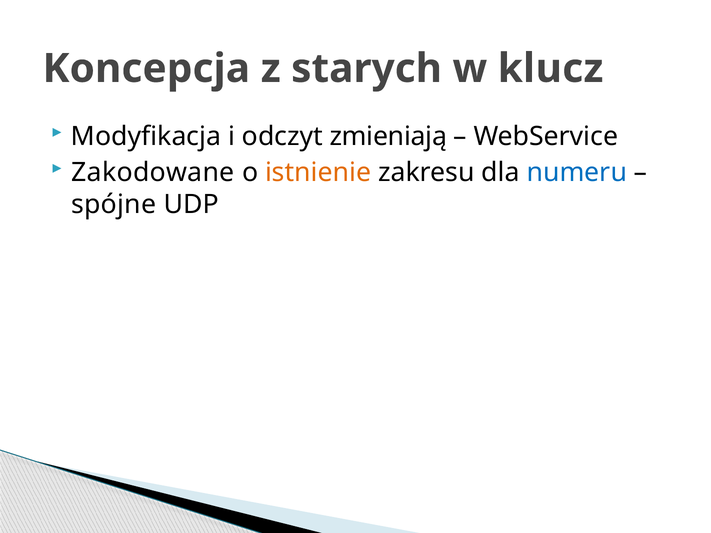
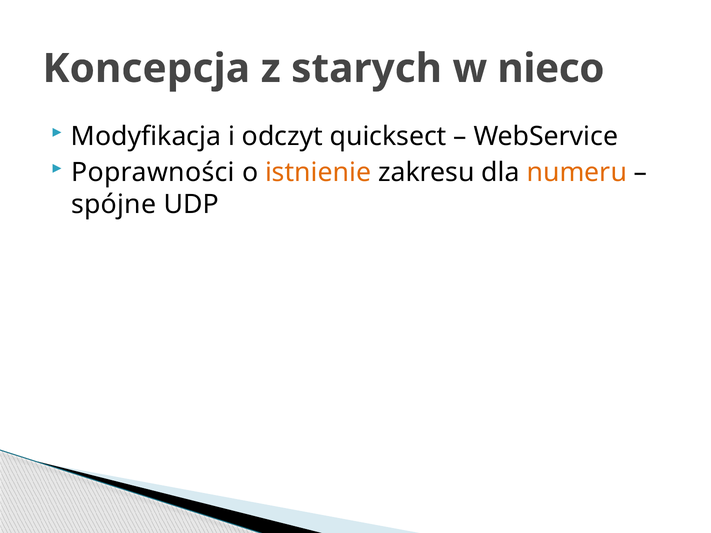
klucz: klucz -> nieco (551, 69)
zmieniają: zmieniają -> quicksect (388, 137)
Zakodowane: Zakodowane -> Poprawności (153, 173)
numeru colour: blue -> orange (577, 173)
